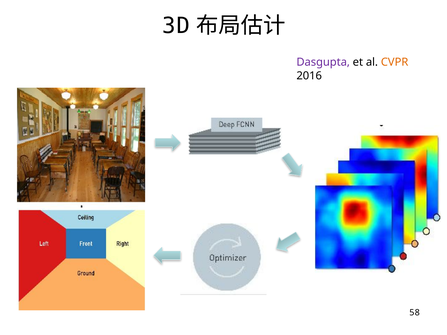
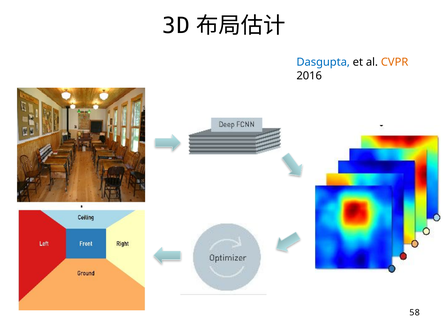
Dasgupta colour: purple -> blue (323, 62)
